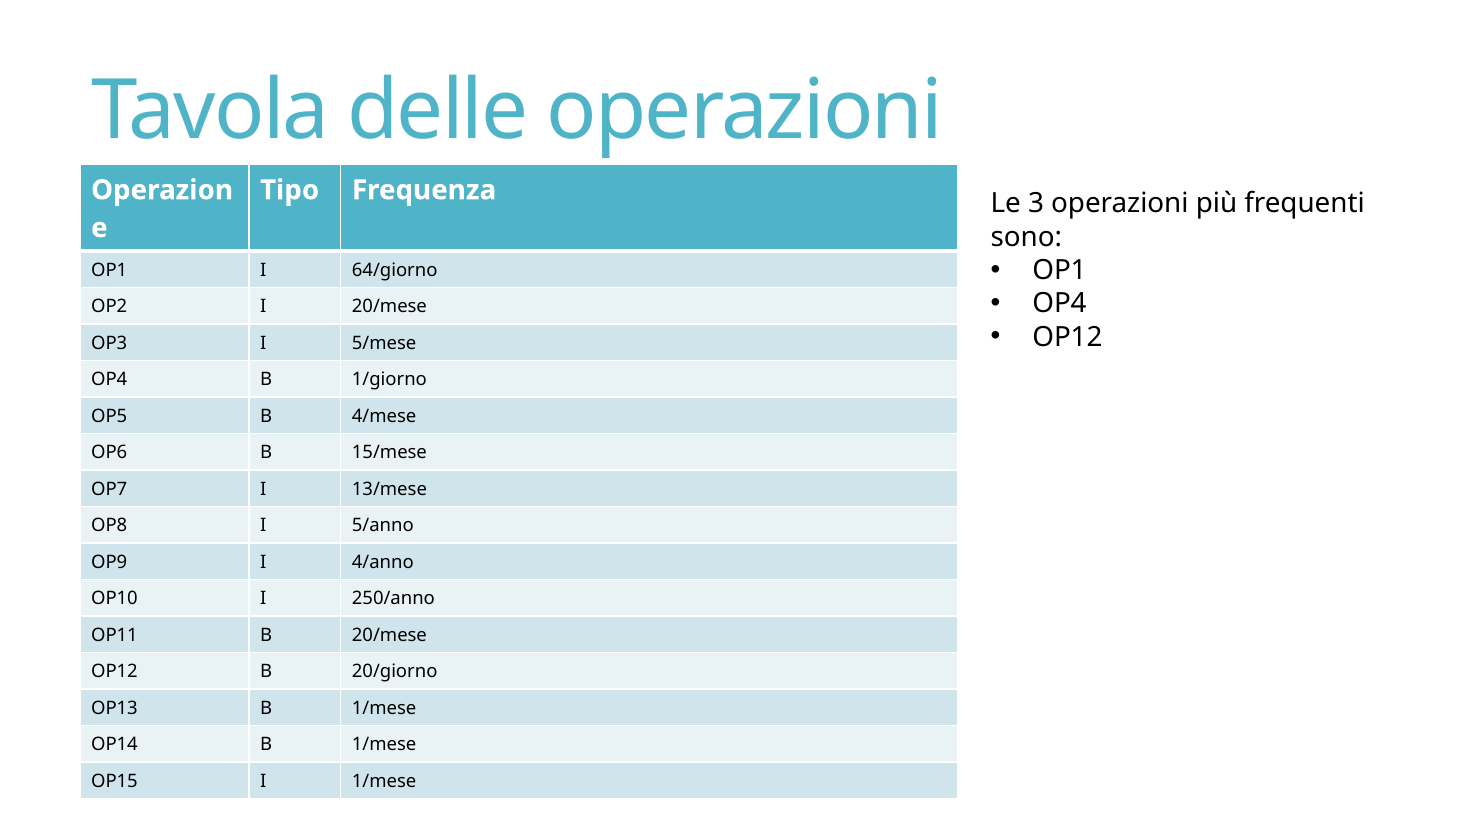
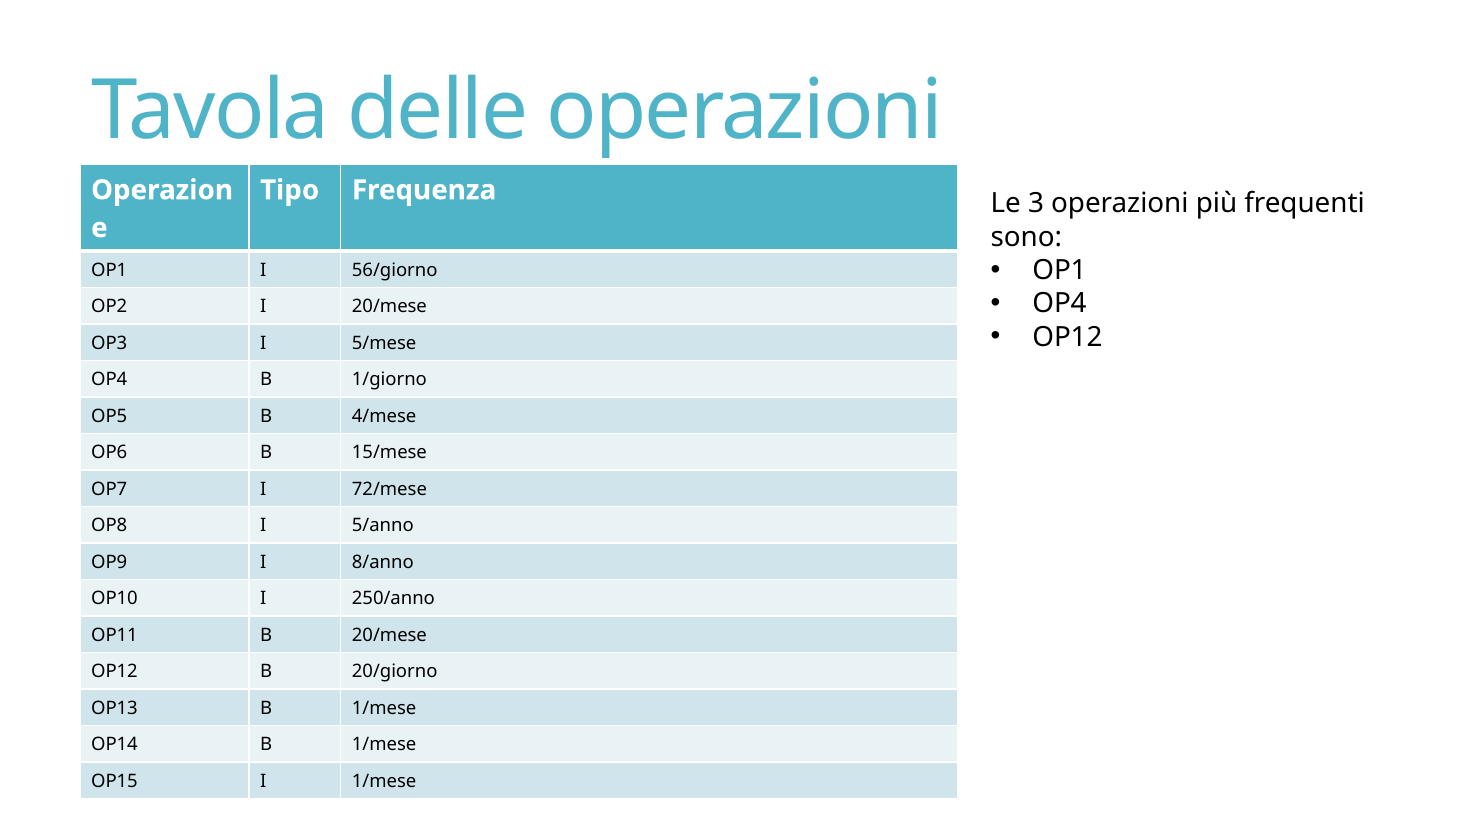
64/giorno: 64/giorno -> 56/giorno (395, 270)
13/mese: 13/mese -> 72/mese (389, 489)
4/anno: 4/anno -> 8/anno (383, 562)
